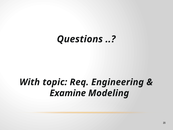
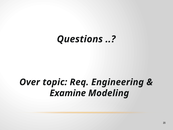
With: With -> Over (30, 82)
